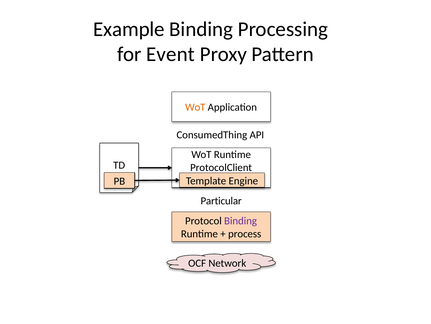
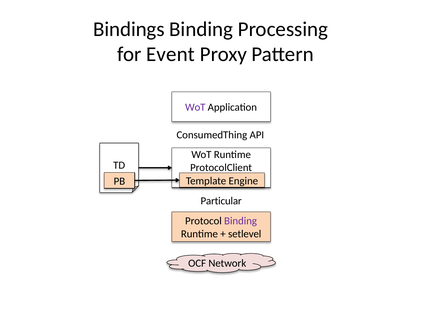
Example: Example -> Bindings (129, 29)
WoT colour: orange -> purple (195, 107)
process: process -> setlevel (245, 233)
